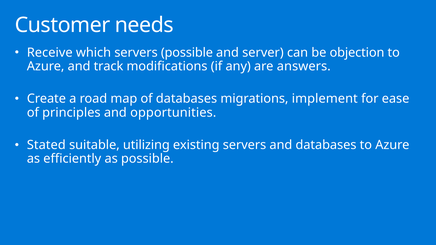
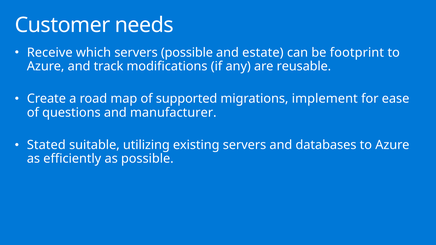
server: server -> estate (263, 53)
objection: objection -> footprint (357, 53)
answers: answers -> reusable (304, 66)
of databases: databases -> supported (187, 99)
principles: principles -> questions (71, 113)
opportunities: opportunities -> manufacturer (173, 113)
